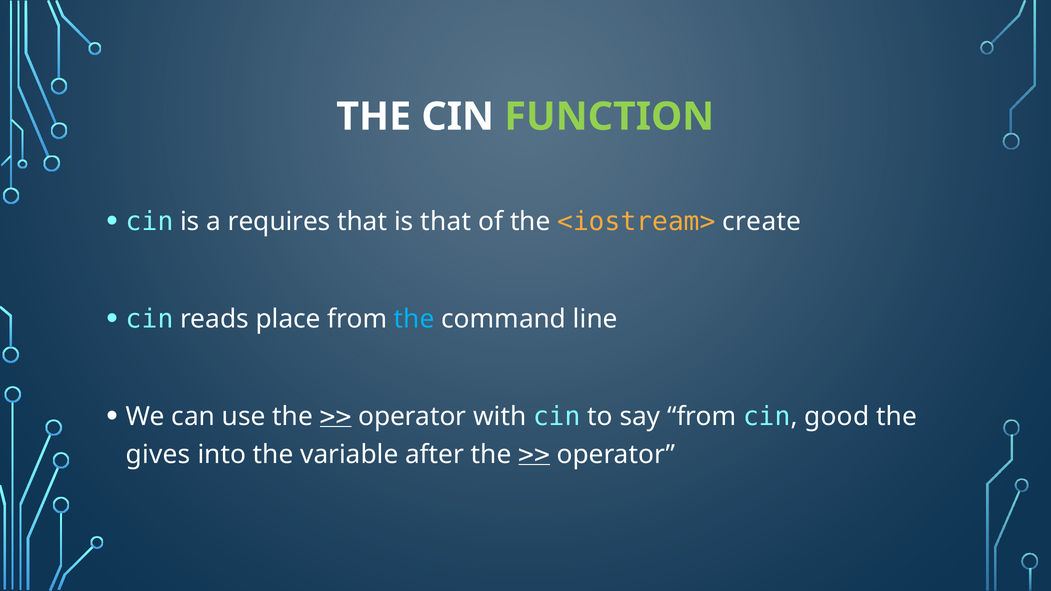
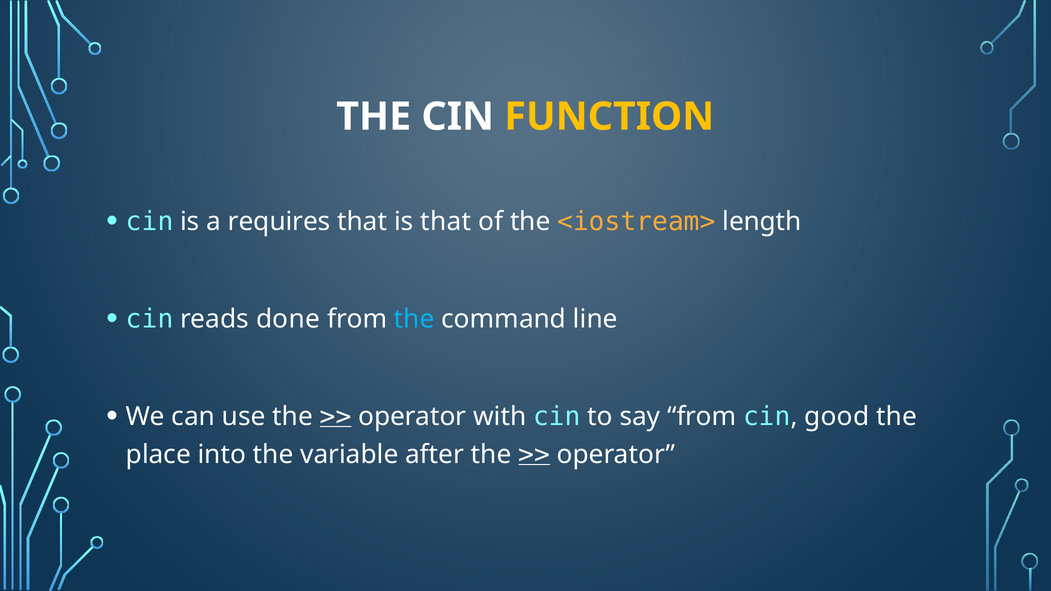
FUNCTION colour: light green -> yellow (609, 117)
create: create -> length (762, 222)
place: place -> done (288, 319)
gives: gives -> place (158, 455)
